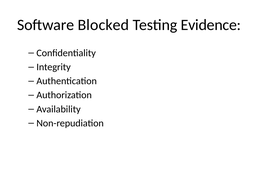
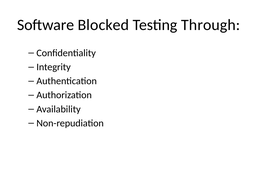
Evidence: Evidence -> Through (211, 25)
